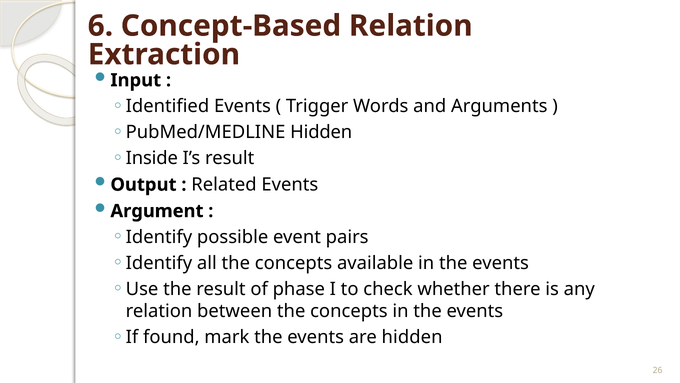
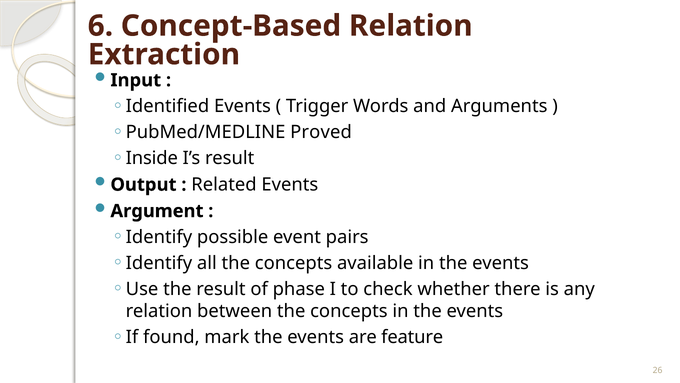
PubMed/MEDLINE Hidden: Hidden -> Proved (321, 132)
are hidden: hidden -> feature (412, 337)
